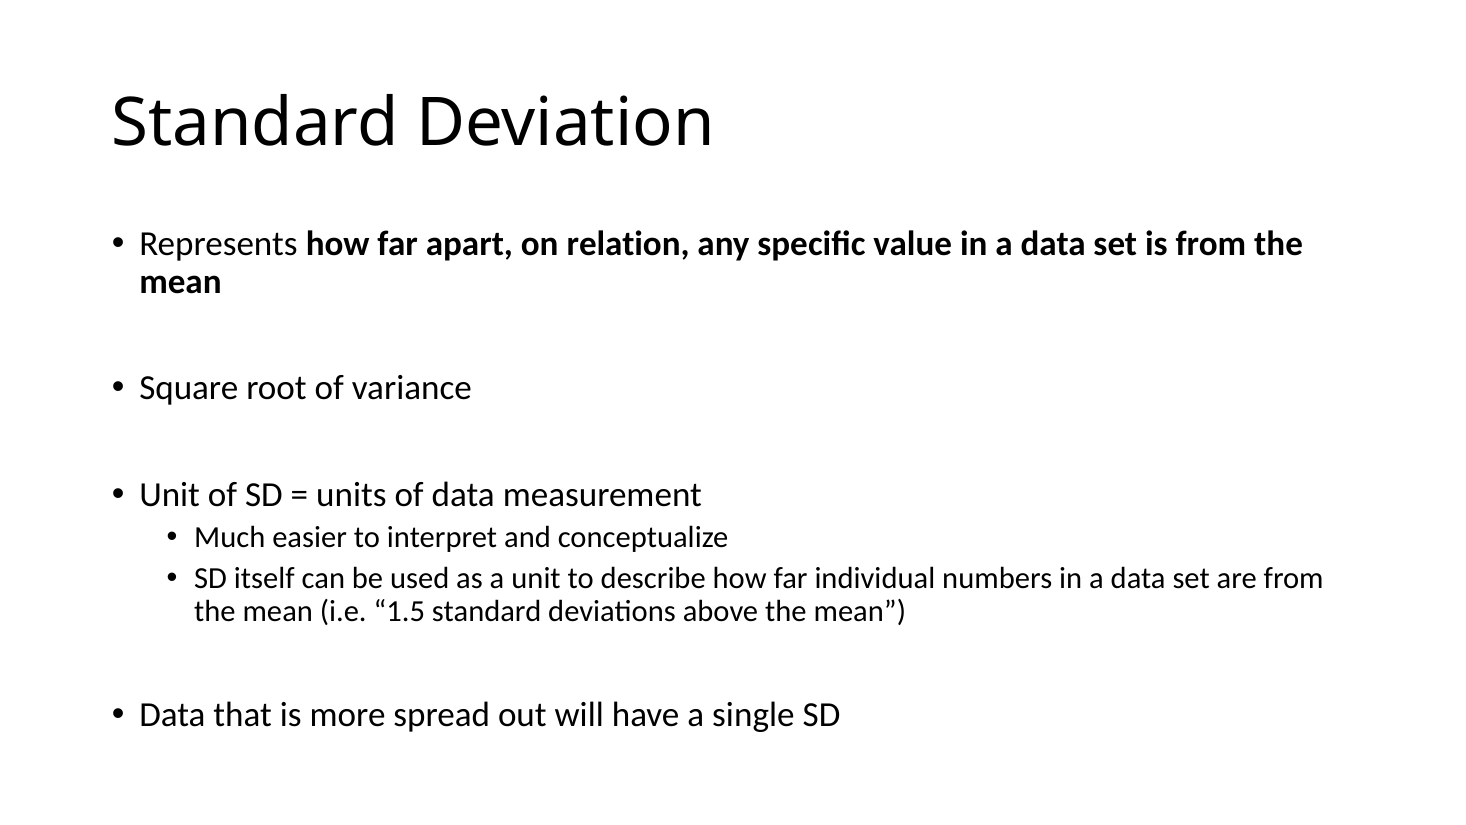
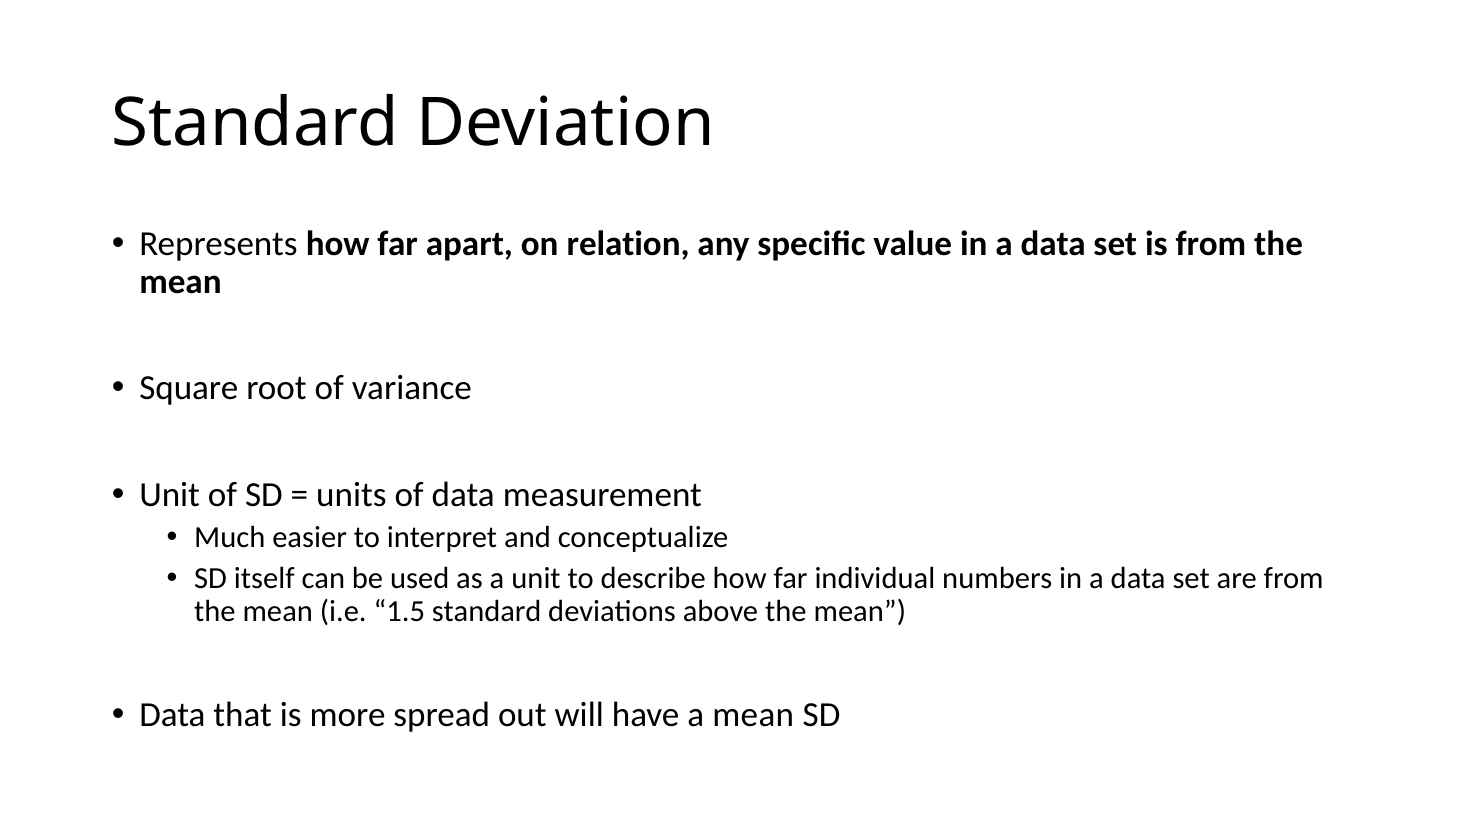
a single: single -> mean (753, 715)
